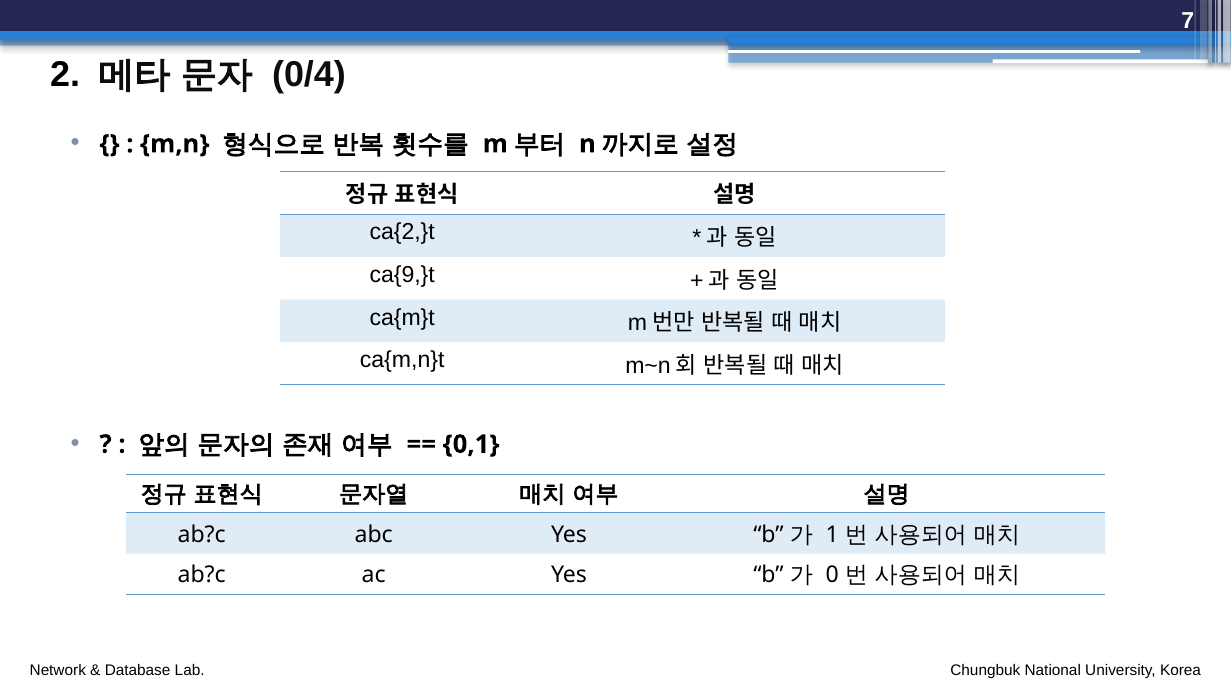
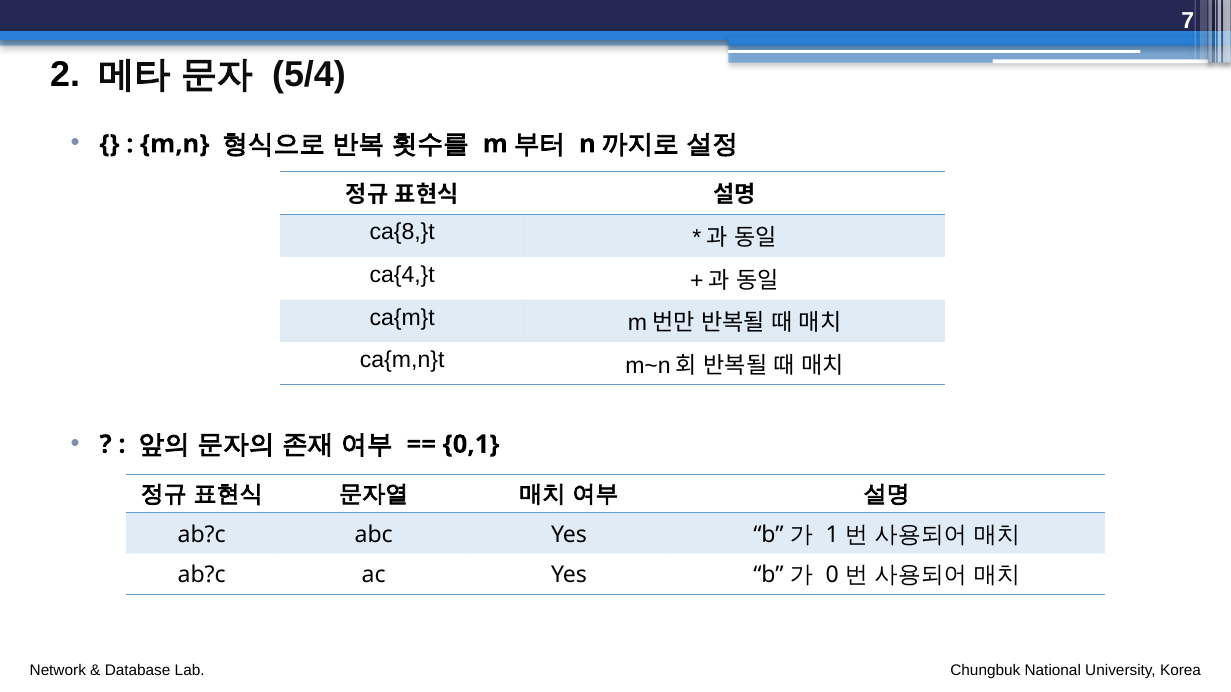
0/4: 0/4 -> 5/4 (309, 75)
ca{2,}t: ca{2,}t -> ca{8,}t (402, 232)
ca{9,}t: ca{9,}t -> ca{4,}t (402, 275)
